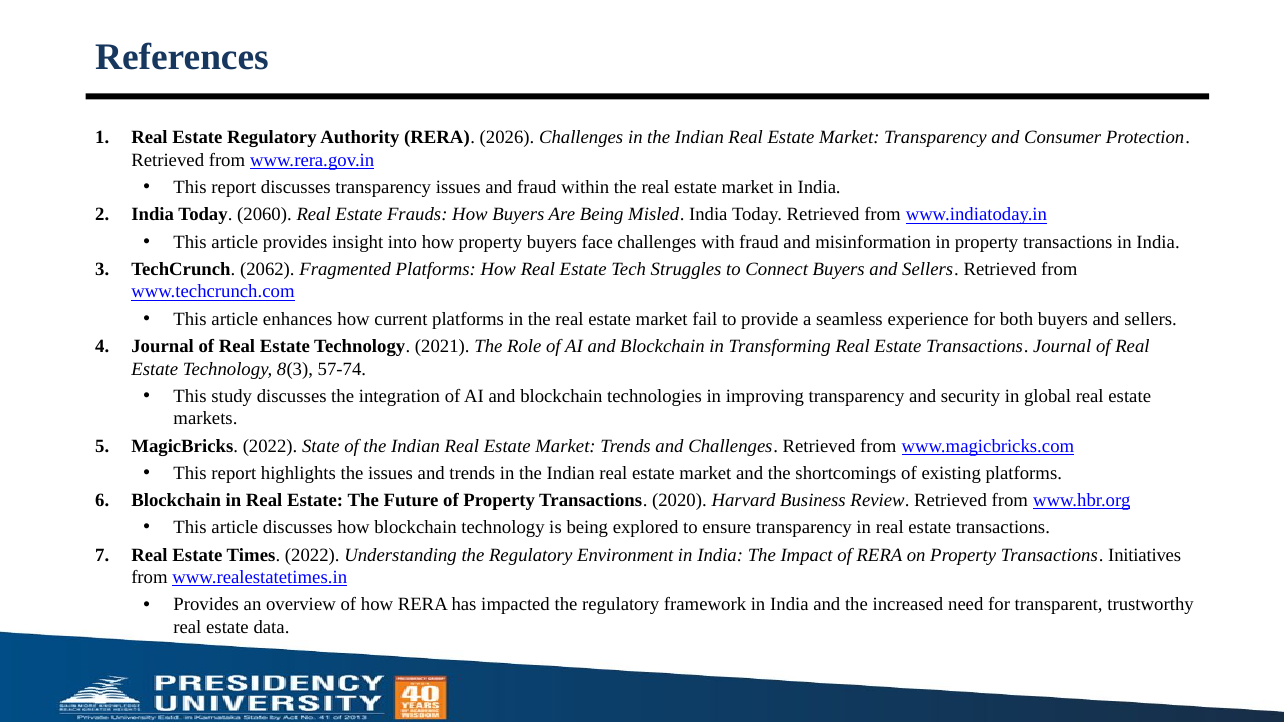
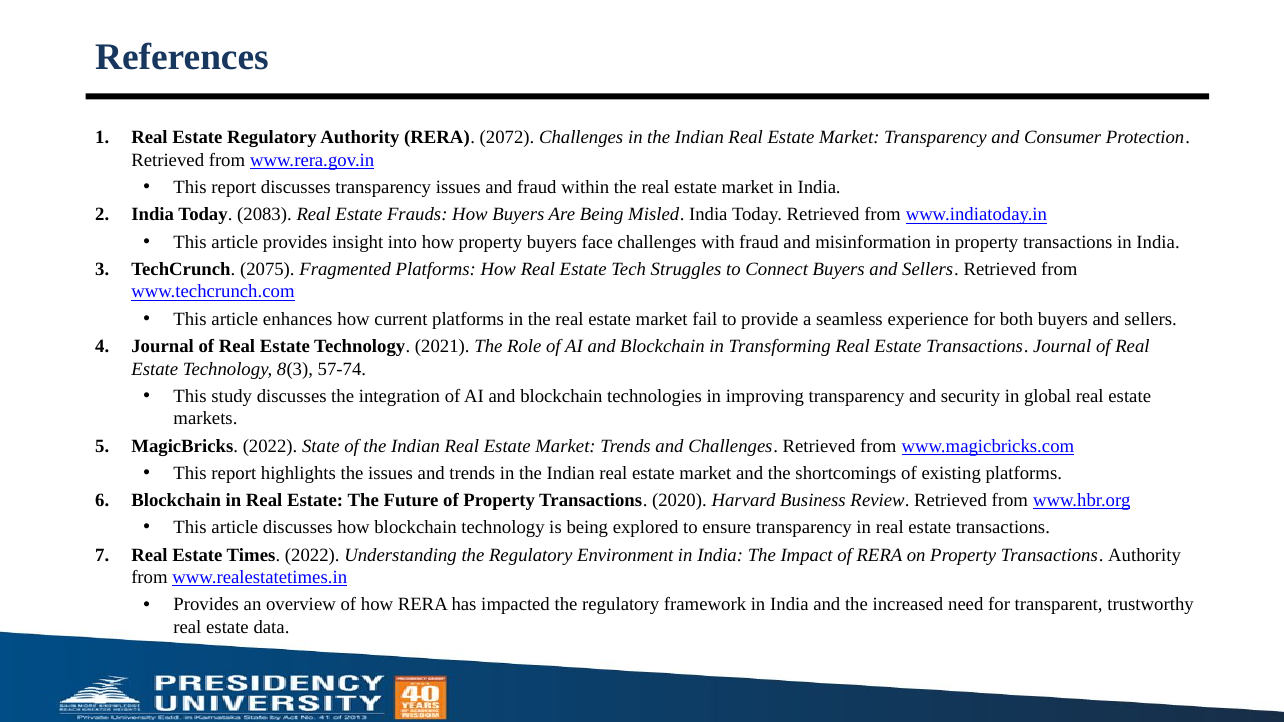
2026: 2026 -> 2072 (507, 138)
2060: 2060 -> 2083 (264, 215)
2062: 2062 -> 2075 (267, 269)
Transactions Initiatives: Initiatives -> Authority (1145, 555)
